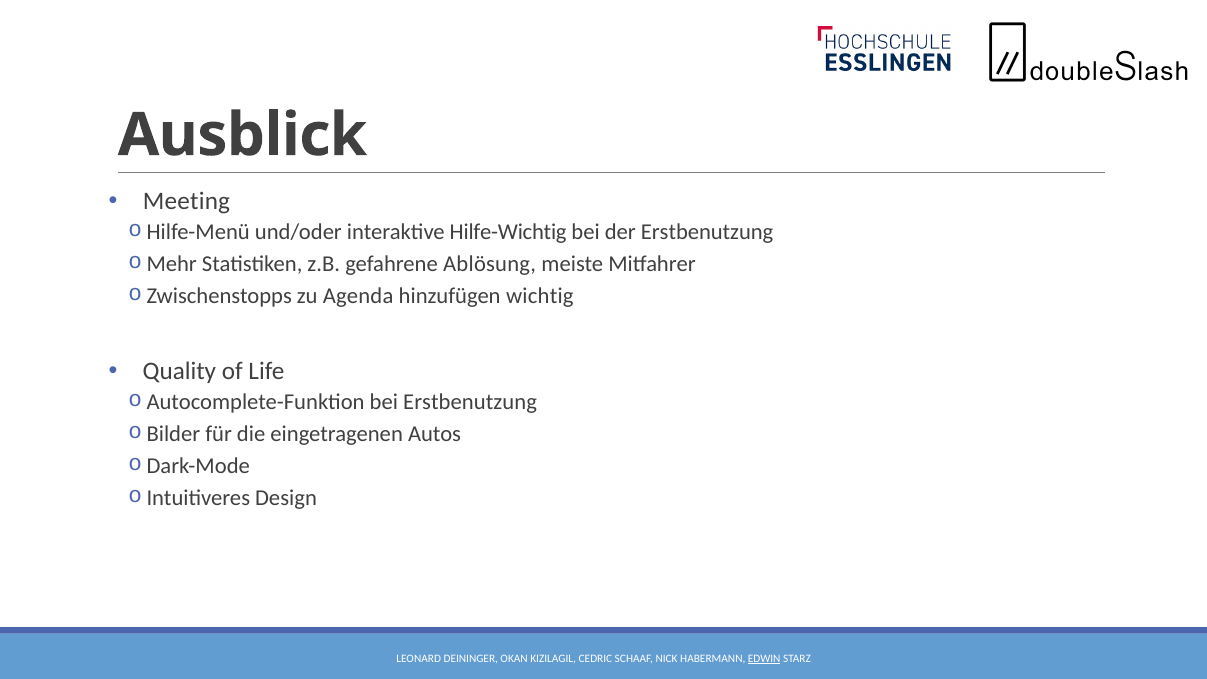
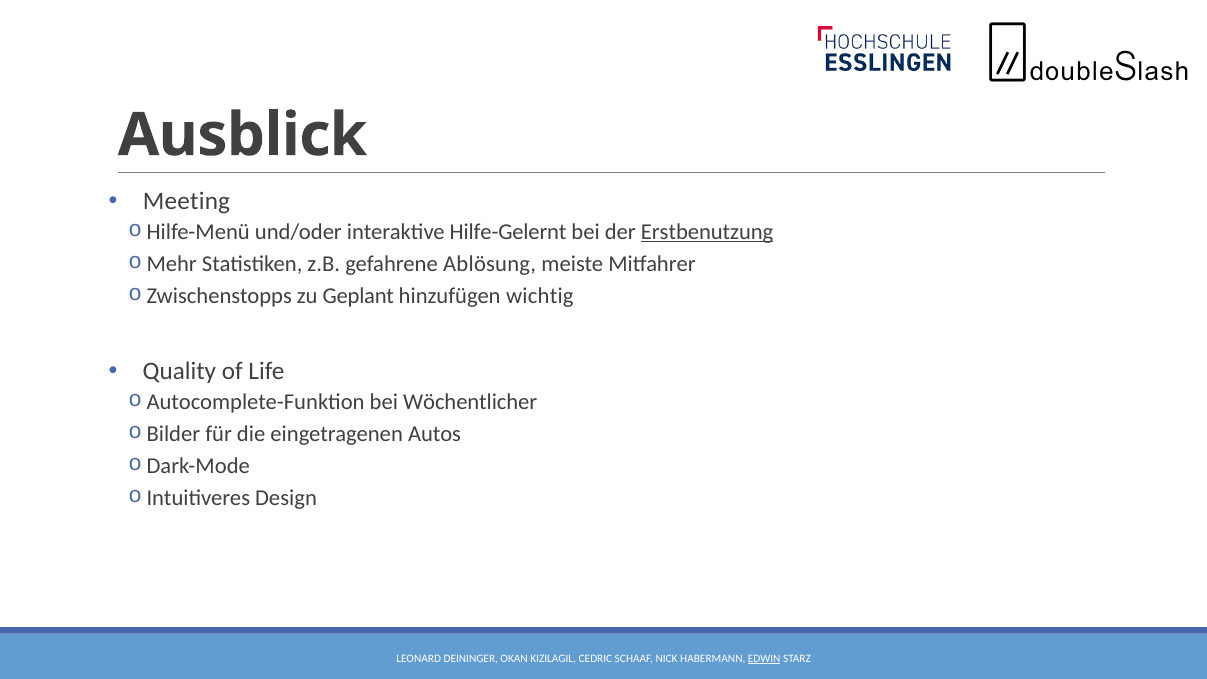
Hilfe-Wichtig: Hilfe-Wichtig -> Hilfe-Gelernt (508, 232)
Erstbenutzung underline: none -> present (707, 232)
Agenda: Agenda -> Geplant (358, 296)
bei Erstbenutzung: Erstbenutzung -> Wöchentlicher (470, 402)
